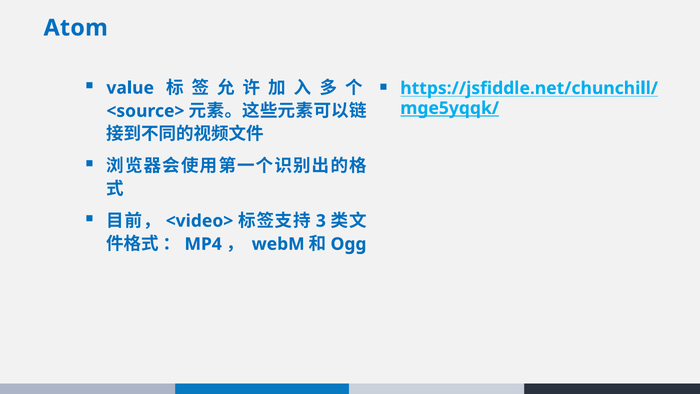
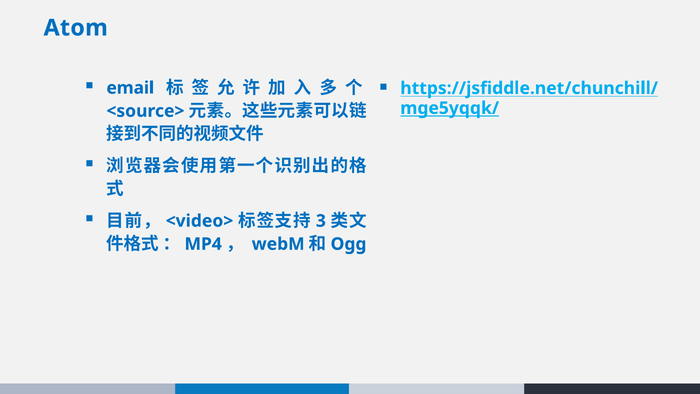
value: value -> email (130, 88)
